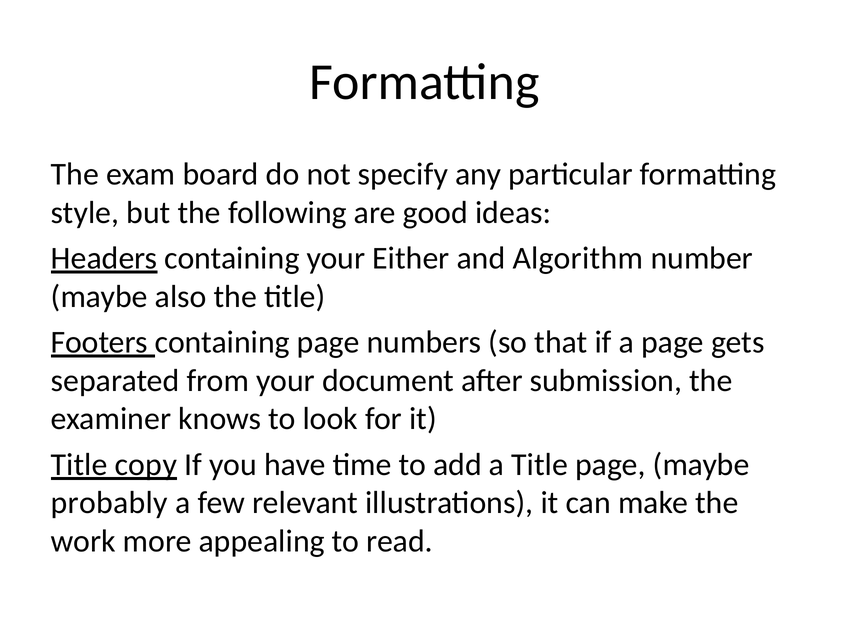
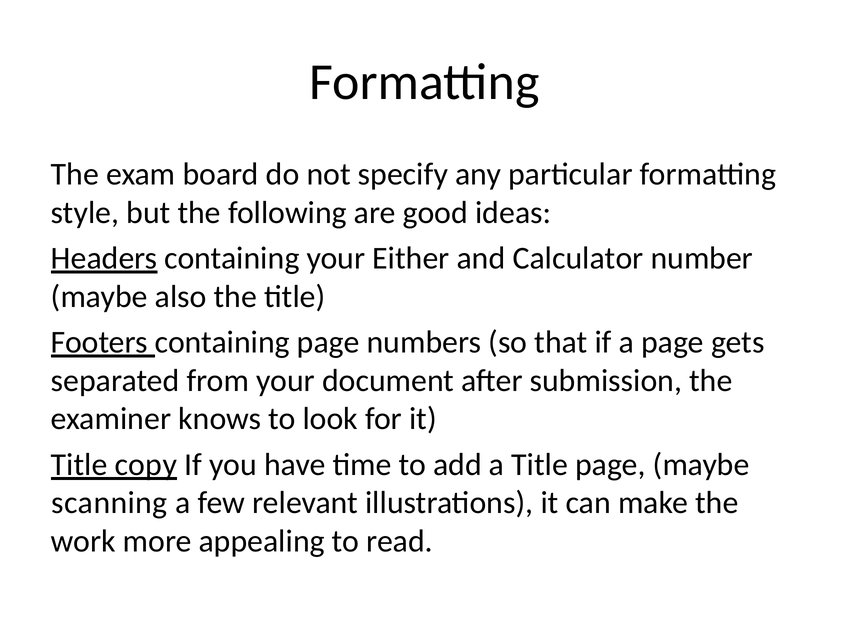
Algorithm: Algorithm -> Calculator (578, 258)
probably: probably -> scanning (109, 503)
